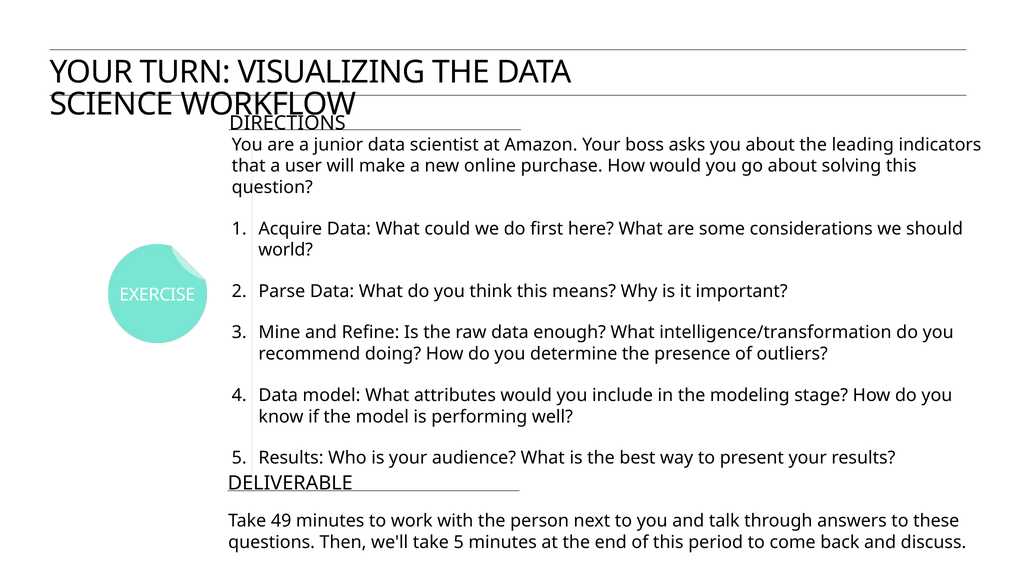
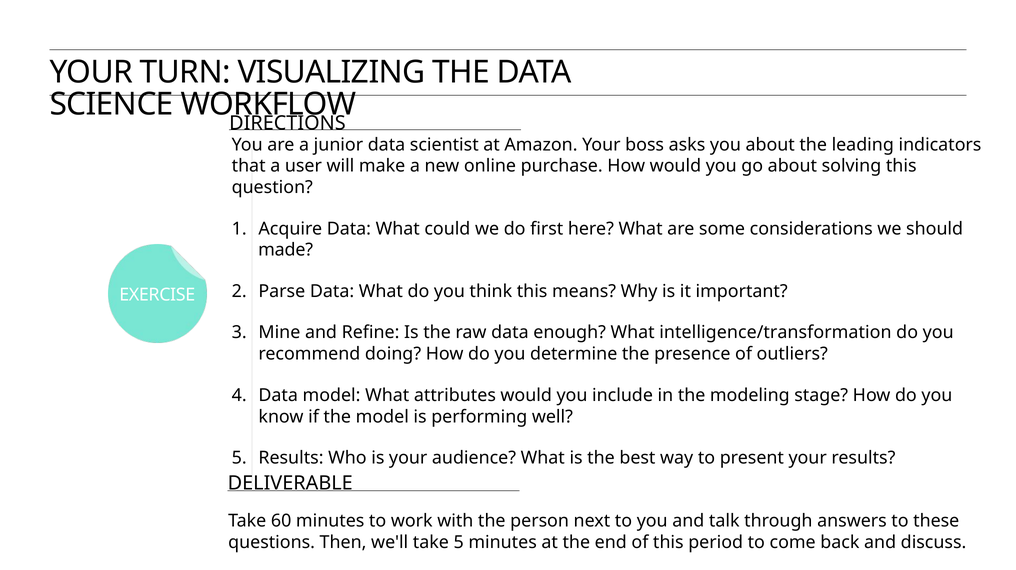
world: world -> made (286, 250)
49: 49 -> 60 (281, 521)
